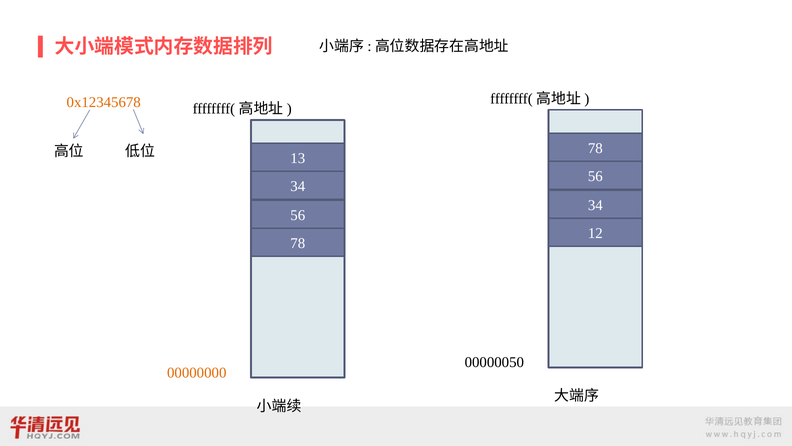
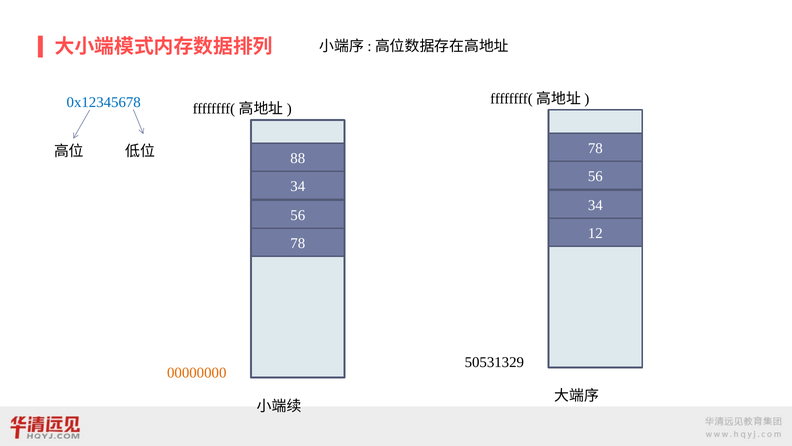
0x12345678 colour: orange -> blue (104, 102)
13: 13 -> 88 (298, 158)
00000050: 00000050 -> 50531329 (494, 362)
